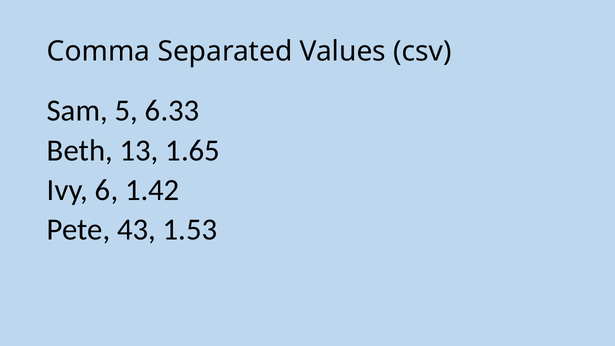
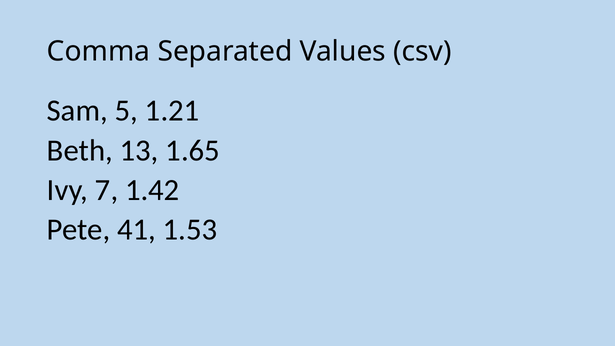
6.33: 6.33 -> 1.21 (172, 111)
6: 6 -> 7 (107, 190)
43: 43 -> 41 (136, 230)
